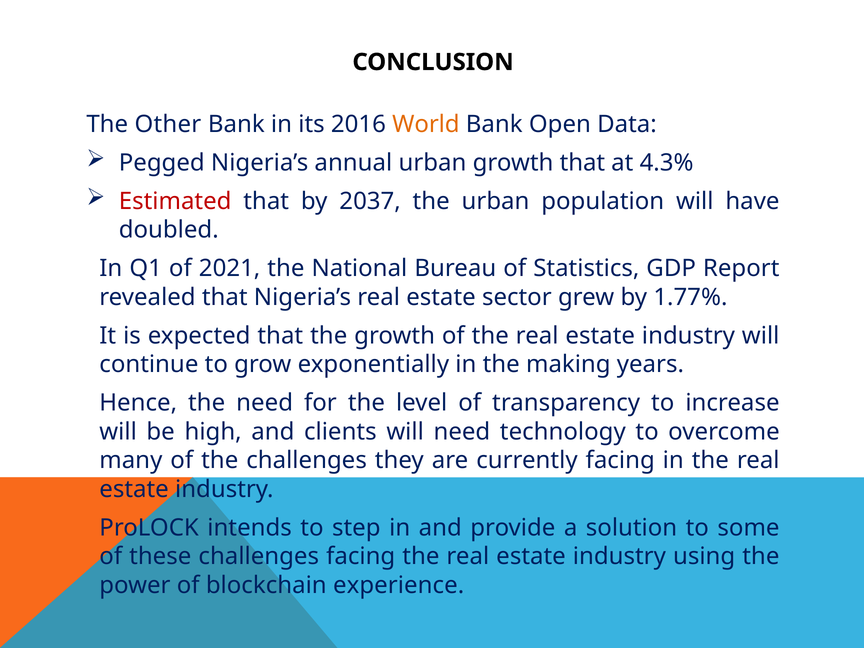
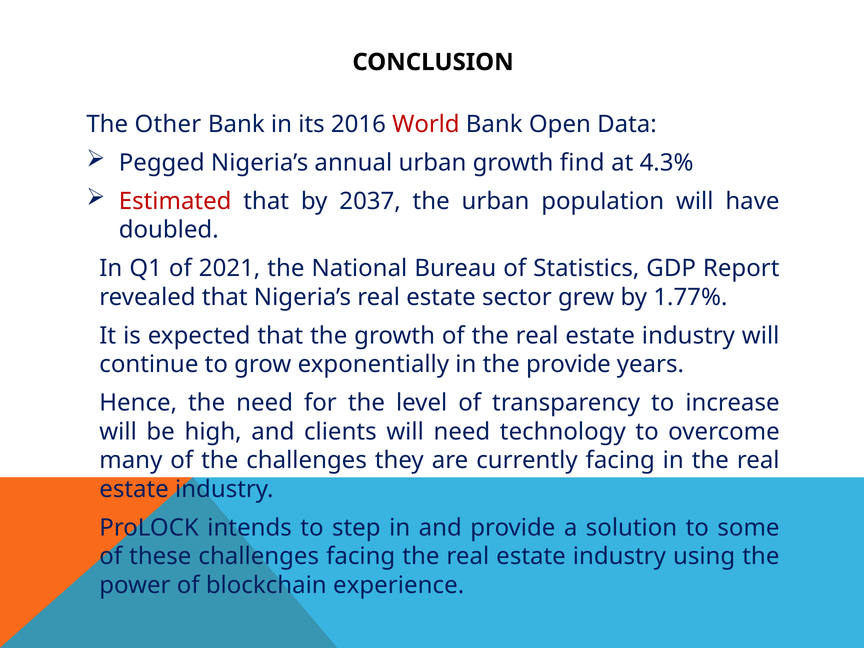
World colour: orange -> red (426, 124)
growth that: that -> find (582, 163)
the making: making -> provide (568, 364)
